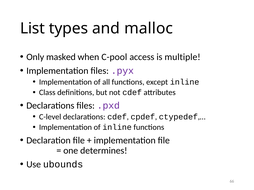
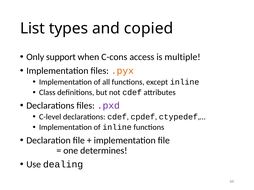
malloc: malloc -> copied (149, 28)
masked: masked -> support (61, 57)
C-pool: C-pool -> C-cons (114, 57)
.pyx colour: purple -> orange (122, 71)
ubounds: ubounds -> dealing (63, 165)
